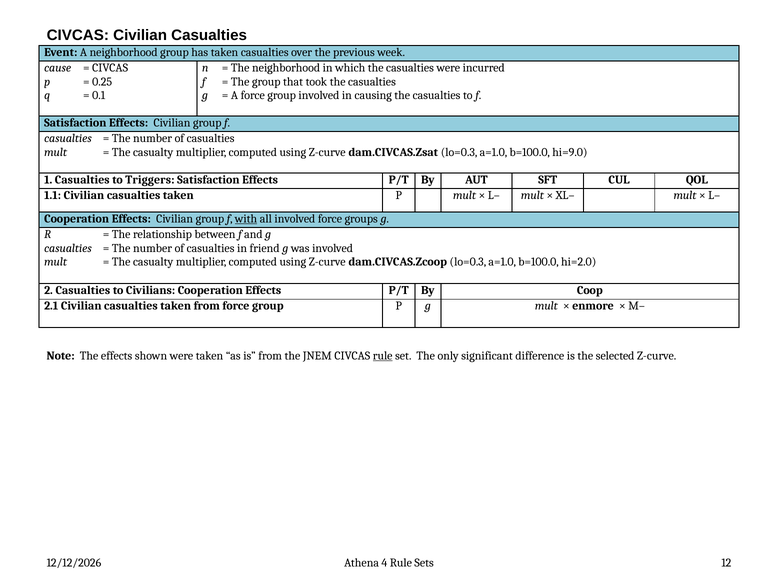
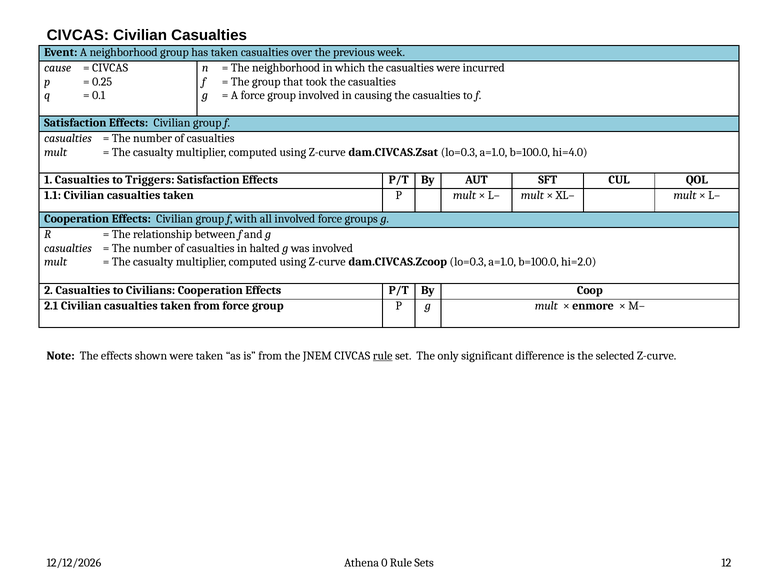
hi=9.0: hi=9.0 -> hi=4.0 (570, 152)
with underline: present -> none (246, 219)
friend: friend -> halted (265, 248)
4: 4 -> 0 (384, 562)
